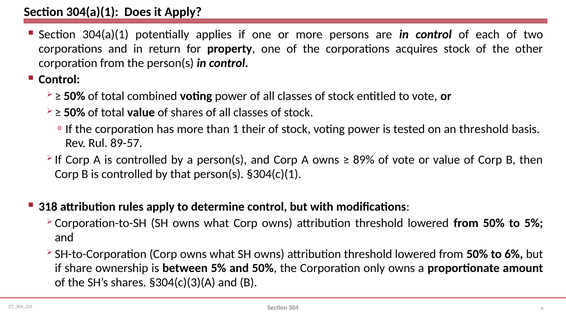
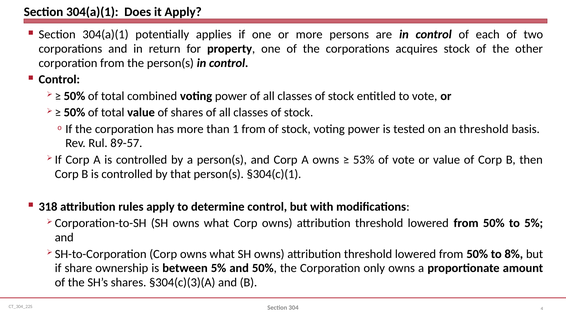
1 their: their -> from (254, 129)
89%: 89% -> 53% (364, 160)
6%: 6% -> 8% (514, 254)
